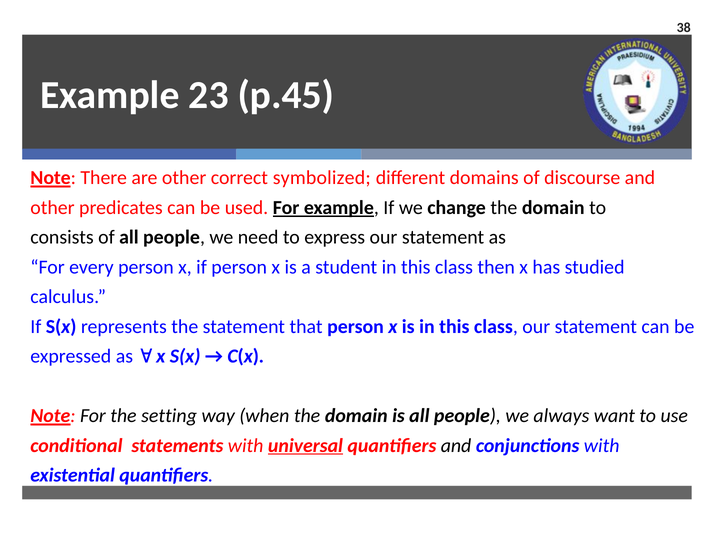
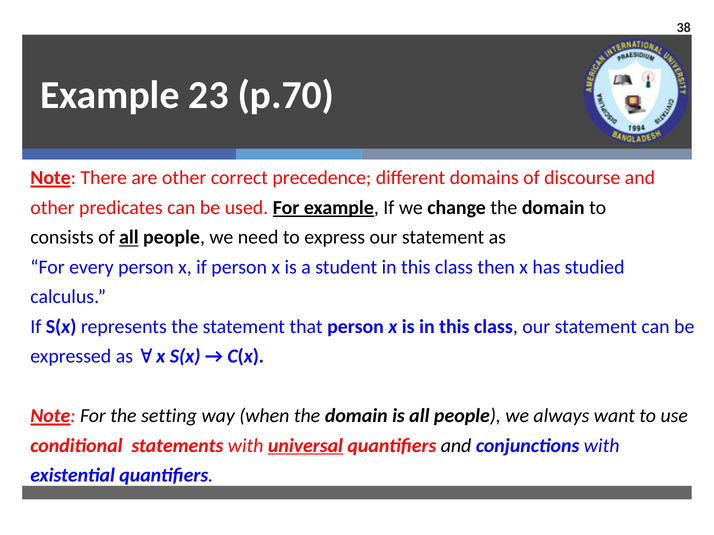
p.45: p.45 -> p.70 (286, 95)
symbolized: symbolized -> precedence (322, 178)
all underline: none -> present (129, 238)
